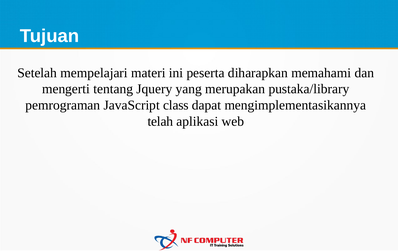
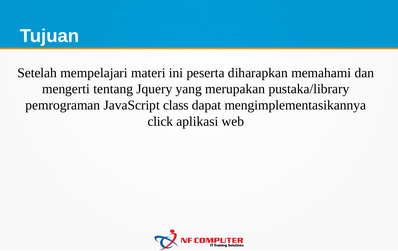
telah: telah -> click (160, 121)
